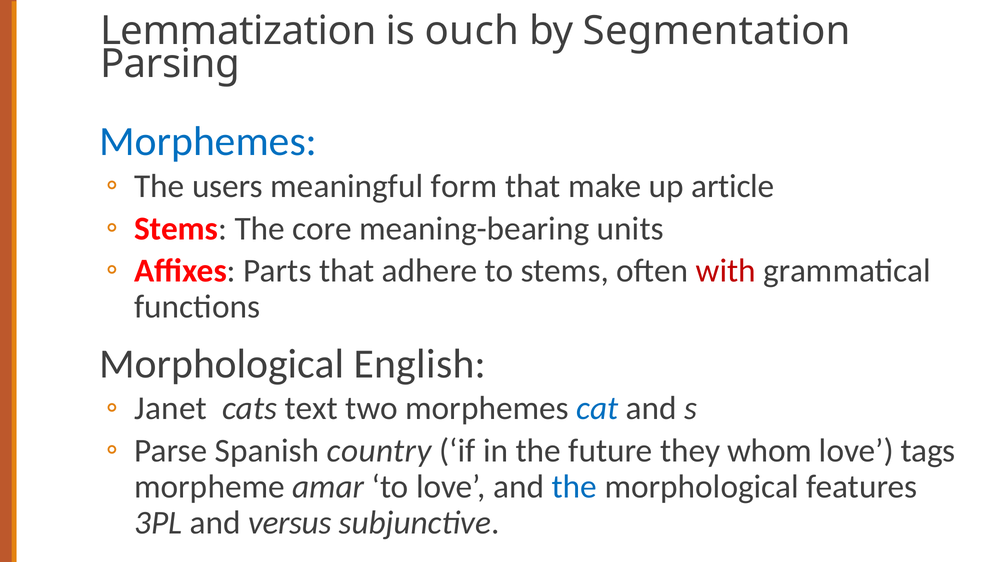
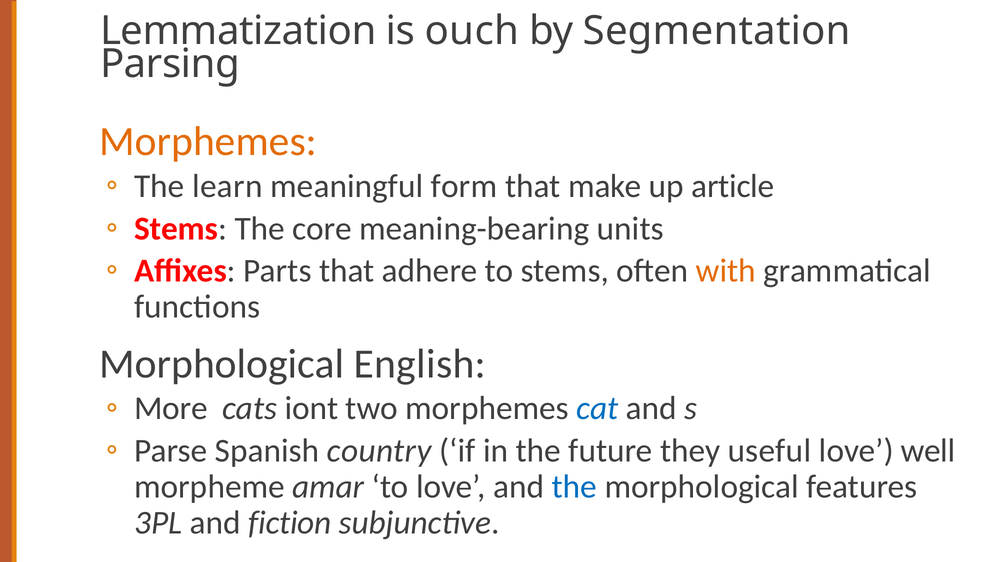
Morphemes colour: blue -> orange (208, 142)
users: users -> learn (227, 187)
with colour: red -> orange (726, 271)
Janet: Janet -> More (171, 409)
text: text -> iont (311, 409)
whom: whom -> useful (769, 451)
tags: tags -> well (928, 451)
versus: versus -> fiction (290, 523)
